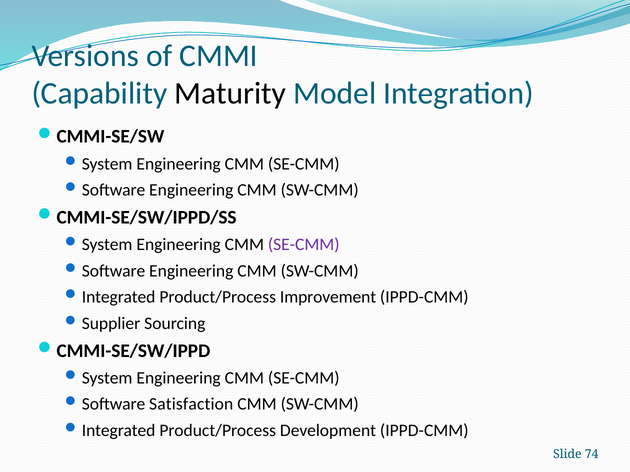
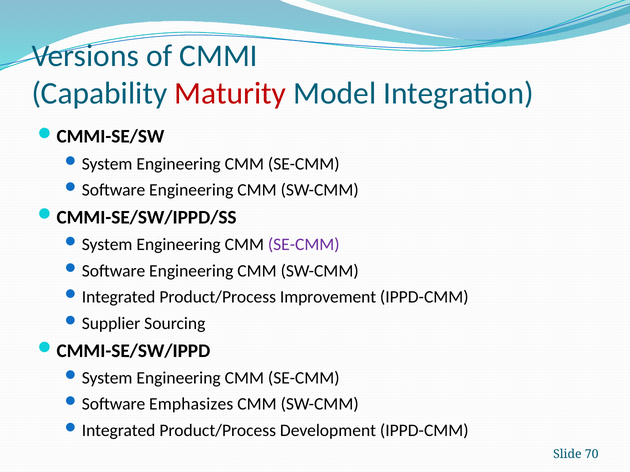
Maturity colour: black -> red (230, 94)
Satisfaction: Satisfaction -> Emphasizes (191, 404)
74: 74 -> 70 (592, 455)
